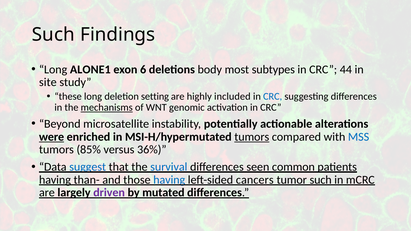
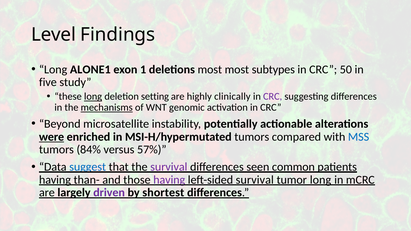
Such: Such -> Level (53, 35)
6: 6 -> 1 (143, 69)
deletions body: body -> most (210, 69)
44: 44 -> 50 (346, 69)
site: site -> five (48, 82)
long underline: none -> present (93, 97)
included: included -> clinically (232, 97)
CRC colour: blue -> purple (273, 97)
tumors underline: present -> none (252, 137)
85%: 85% -> 84% (89, 150)
36%: 36% -> 57% (152, 150)
survival colour: blue -> purple (169, 167)
having colour: blue -> purple (169, 180)
left-sided cancers: cancers -> survival (255, 180)
tumor such: such -> long (321, 180)
mutated: mutated -> shortest (163, 193)
